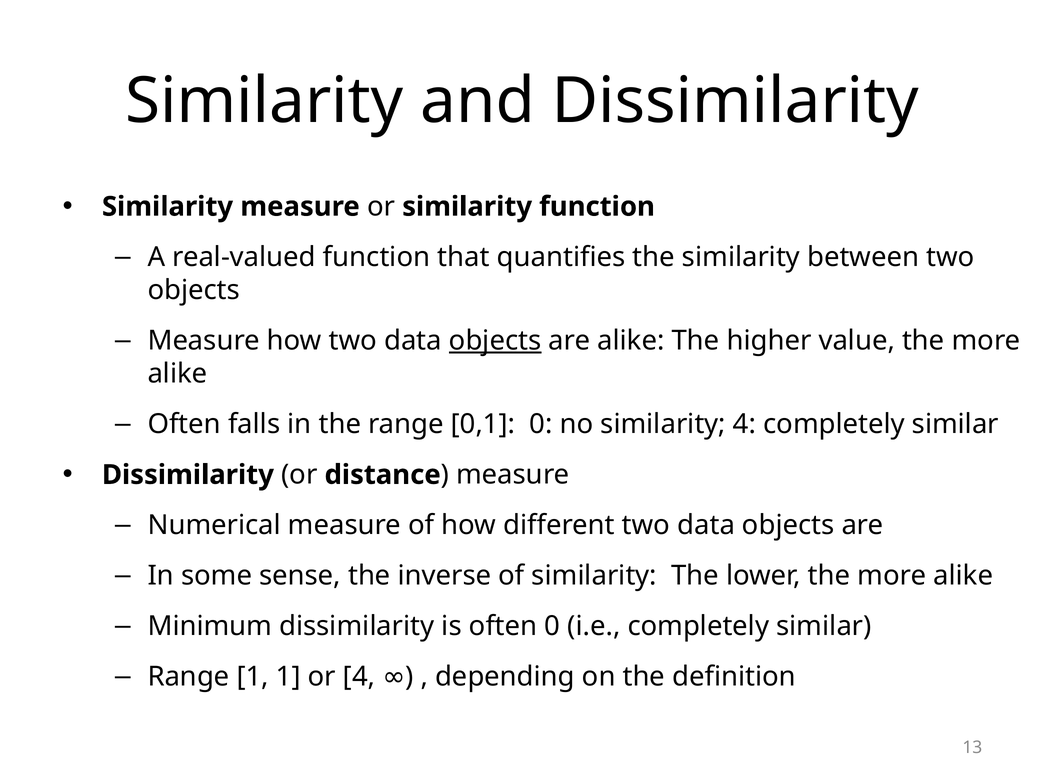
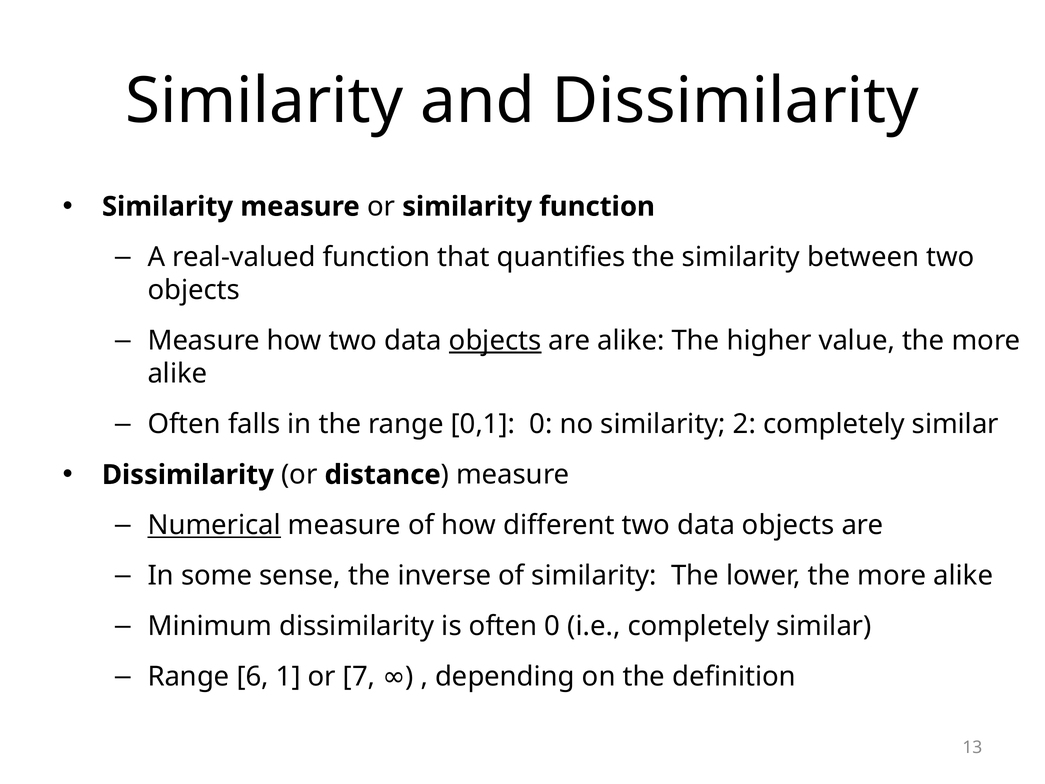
similarity 4: 4 -> 2 (745, 424)
Numerical underline: none -> present (214, 525)
Range 1: 1 -> 6 (253, 677)
or 4: 4 -> 7 (359, 677)
